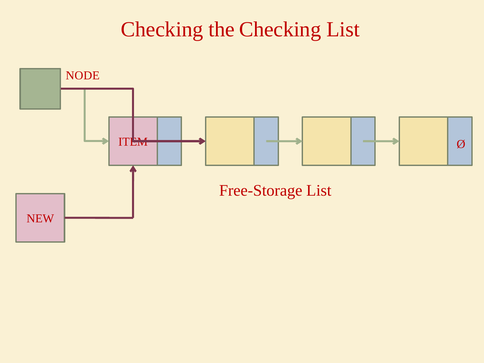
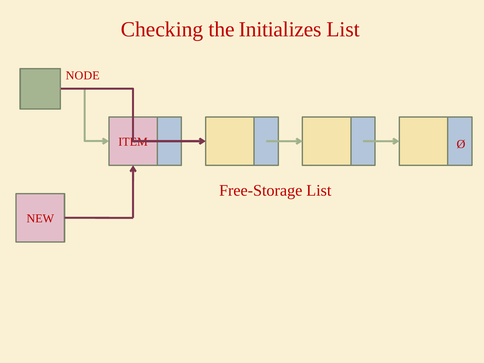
the Checking: Checking -> Initializes (280, 29)
